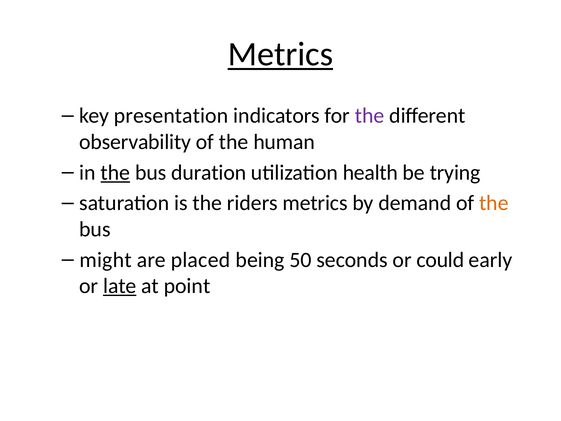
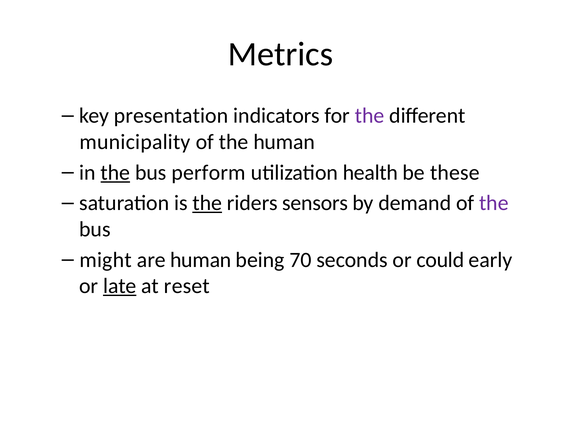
Metrics underline: present -> none (280, 54)
observability: observability -> municipality (135, 142)
duration: duration -> perform (209, 172)
trying: trying -> these (455, 172)
the underline: none -> present (207, 203)
riders metrics: metrics -> sensors (315, 203)
the colour: orange -> purple (494, 203)
are placed: placed -> human (201, 260)
50: 50 -> 70 (301, 260)
point: point -> reset (187, 286)
